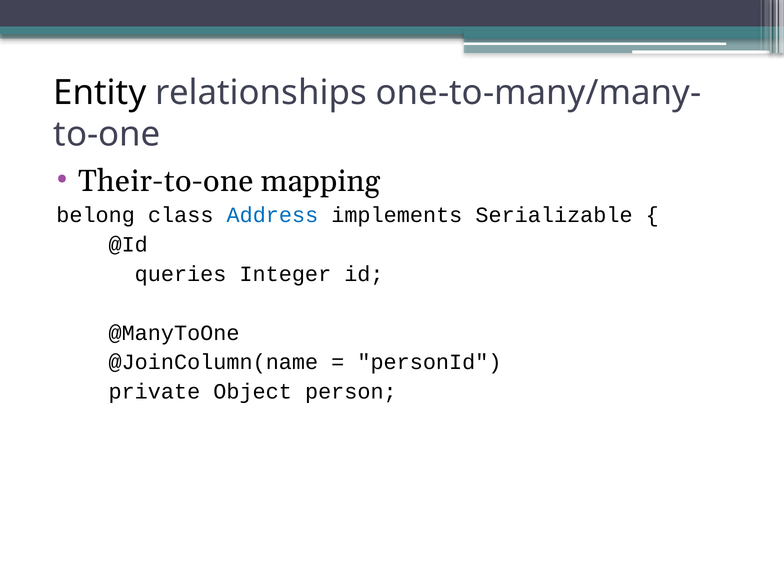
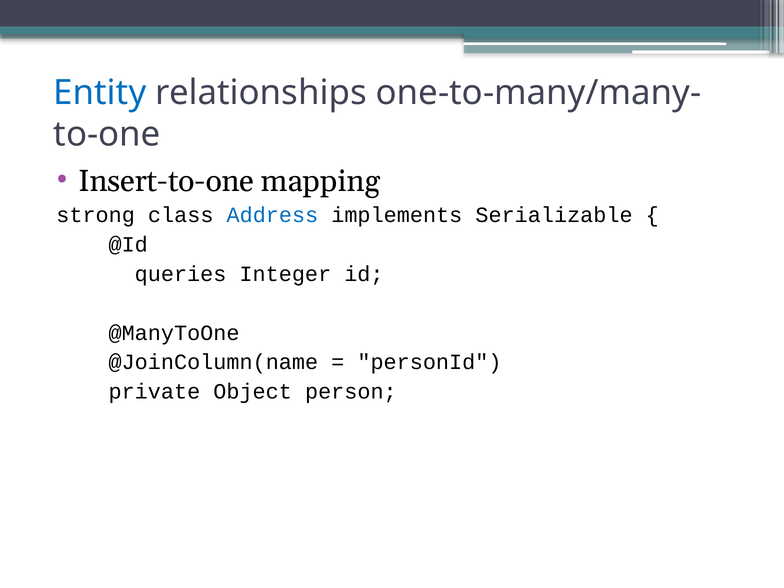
Entity colour: black -> blue (100, 93)
Their-to-one: Their-to-one -> Insert-to-one (166, 181)
belong: belong -> strong (96, 215)
